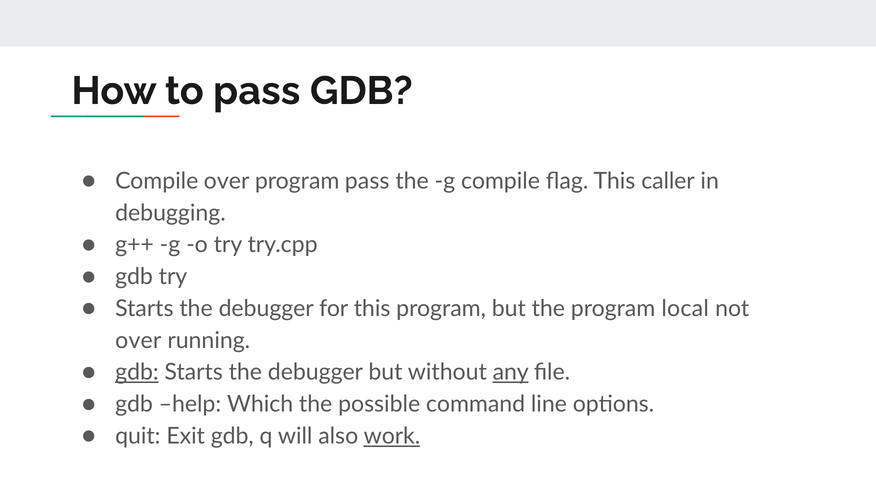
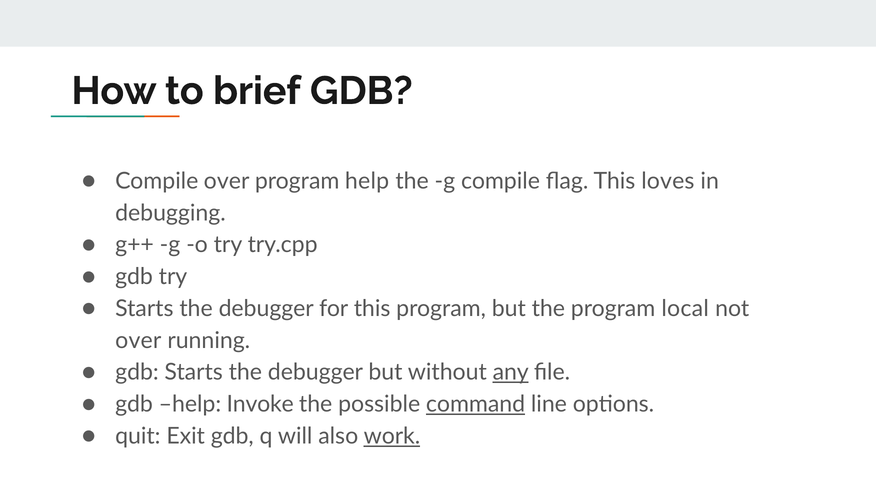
to pass: pass -> brief (257, 91)
program pass: pass -> help (367, 181)
caller: caller -> loves (668, 181)
gdb underline: present -> none (137, 372)
Which: Which -> Invoke (260, 404)
command underline: none -> present (476, 404)
